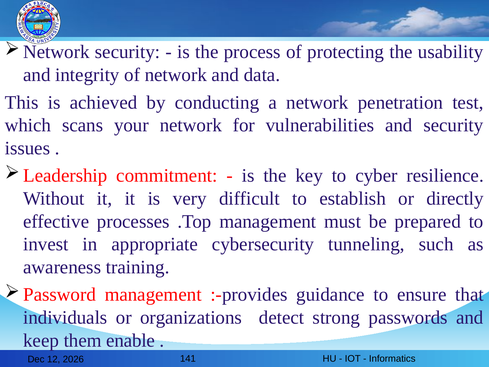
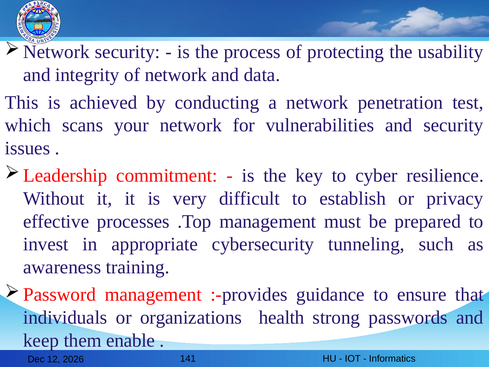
directly: directly -> privacy (455, 198)
detect: detect -> health (282, 317)
